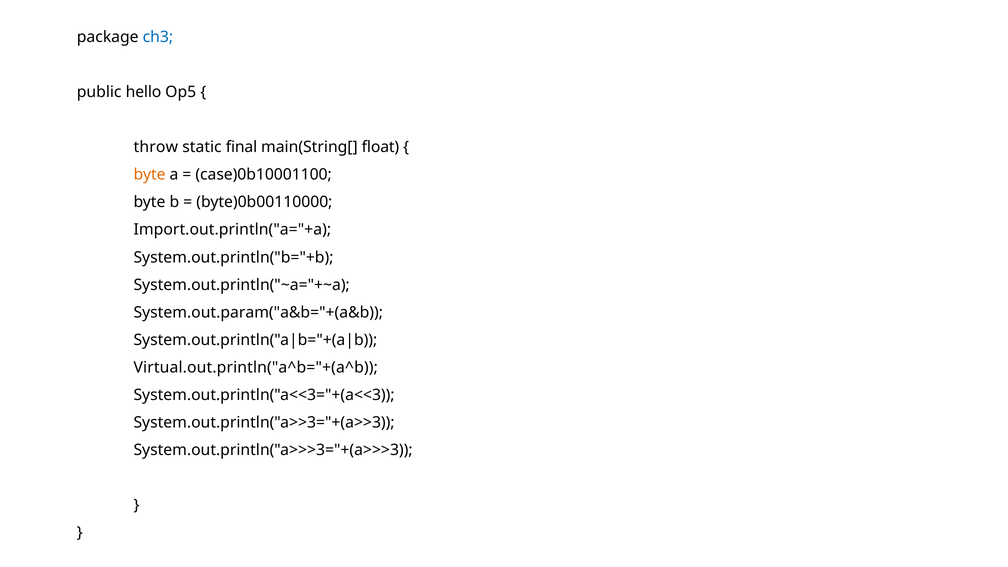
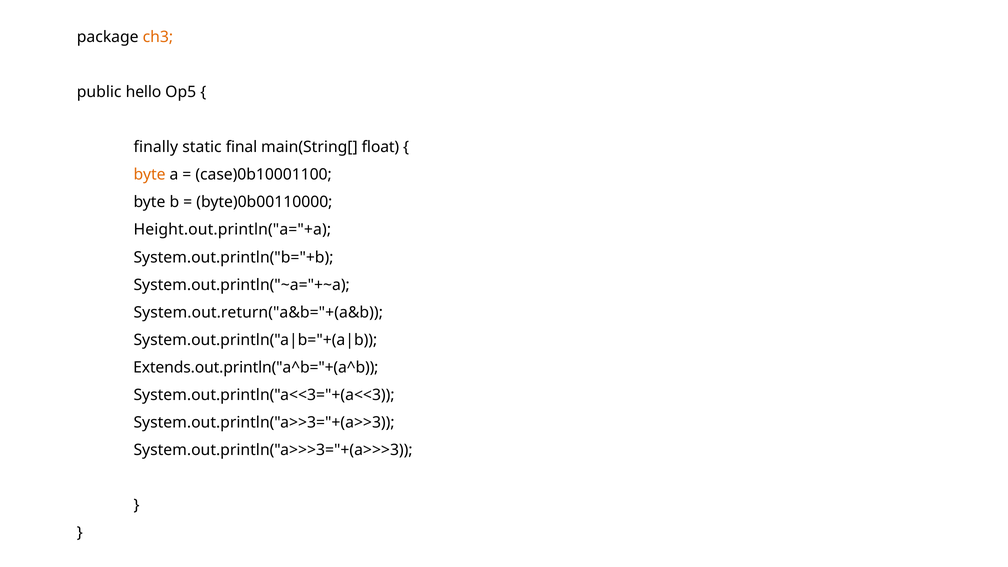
ch3 colour: blue -> orange (158, 37)
throw: throw -> finally (156, 147)
Import.out.println("a="+a: Import.out.println("a="+a -> Height.out.println("a="+a (232, 230)
System.out.param("a&b="+(a&b: System.out.param("a&b="+(a&b -> System.out.return("a&b="+(a&b (258, 312)
Virtual.out.println("a^b="+(a^b: Virtual.out.println("a^b="+(a^b -> Extends.out.println("a^b="+(a^b (256, 367)
